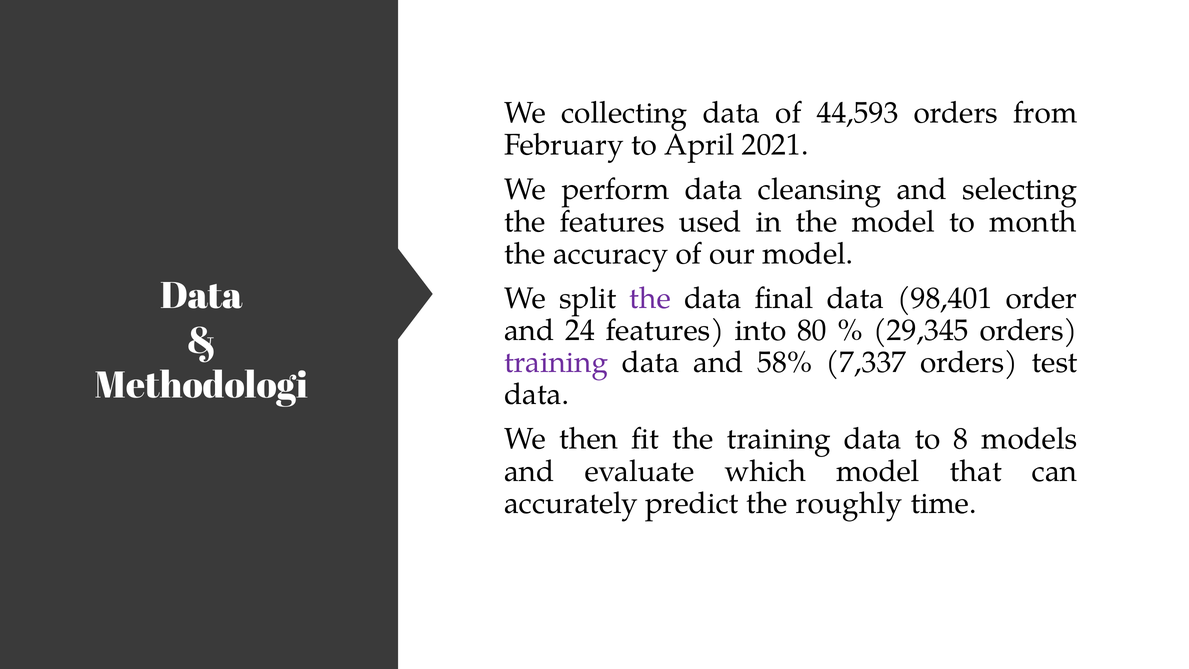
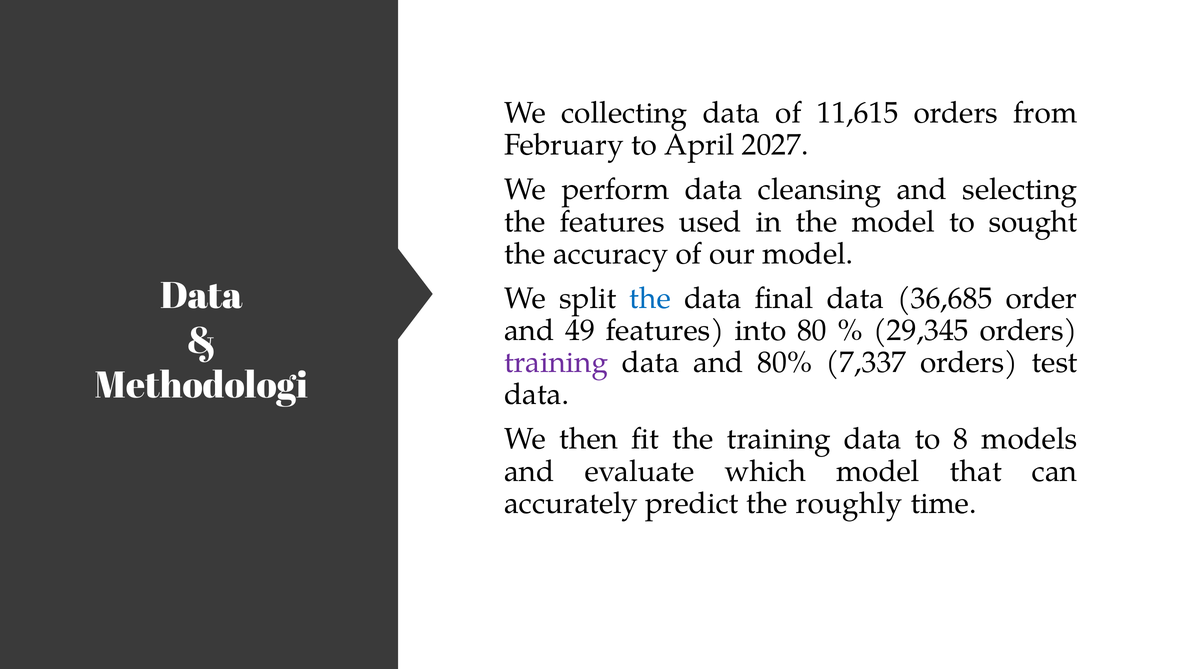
44,593: 44,593 -> 11,615 (858, 113)
2021: 2021 -> 2027 (775, 145)
month: month -> sought (1033, 222)
the colour: purple -> blue (650, 298)
98,401: 98,401 -> 36,685 (945, 298)
24: 24 -> 49 (580, 330)
58%: 58% -> 80% (785, 362)
